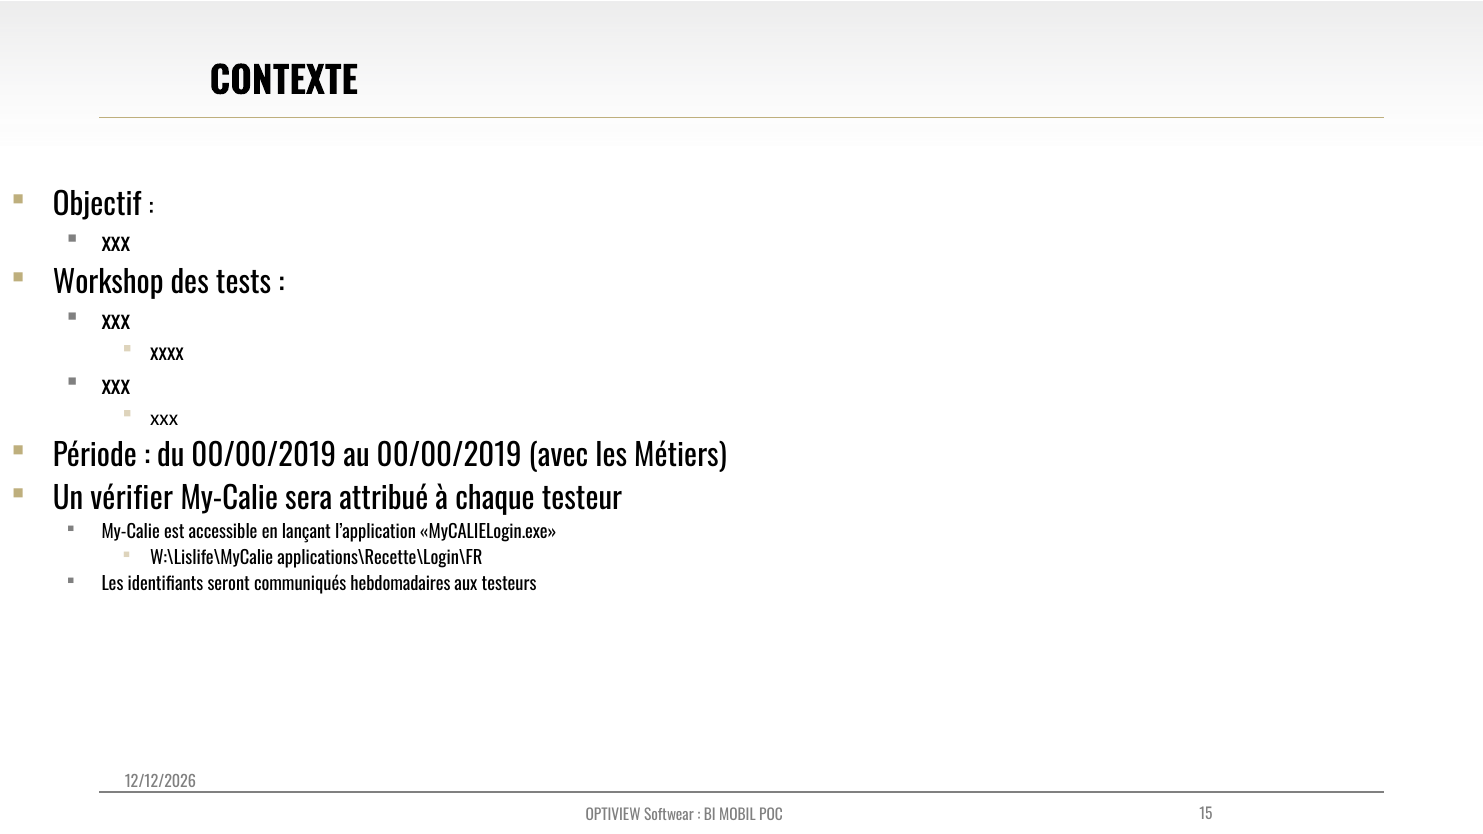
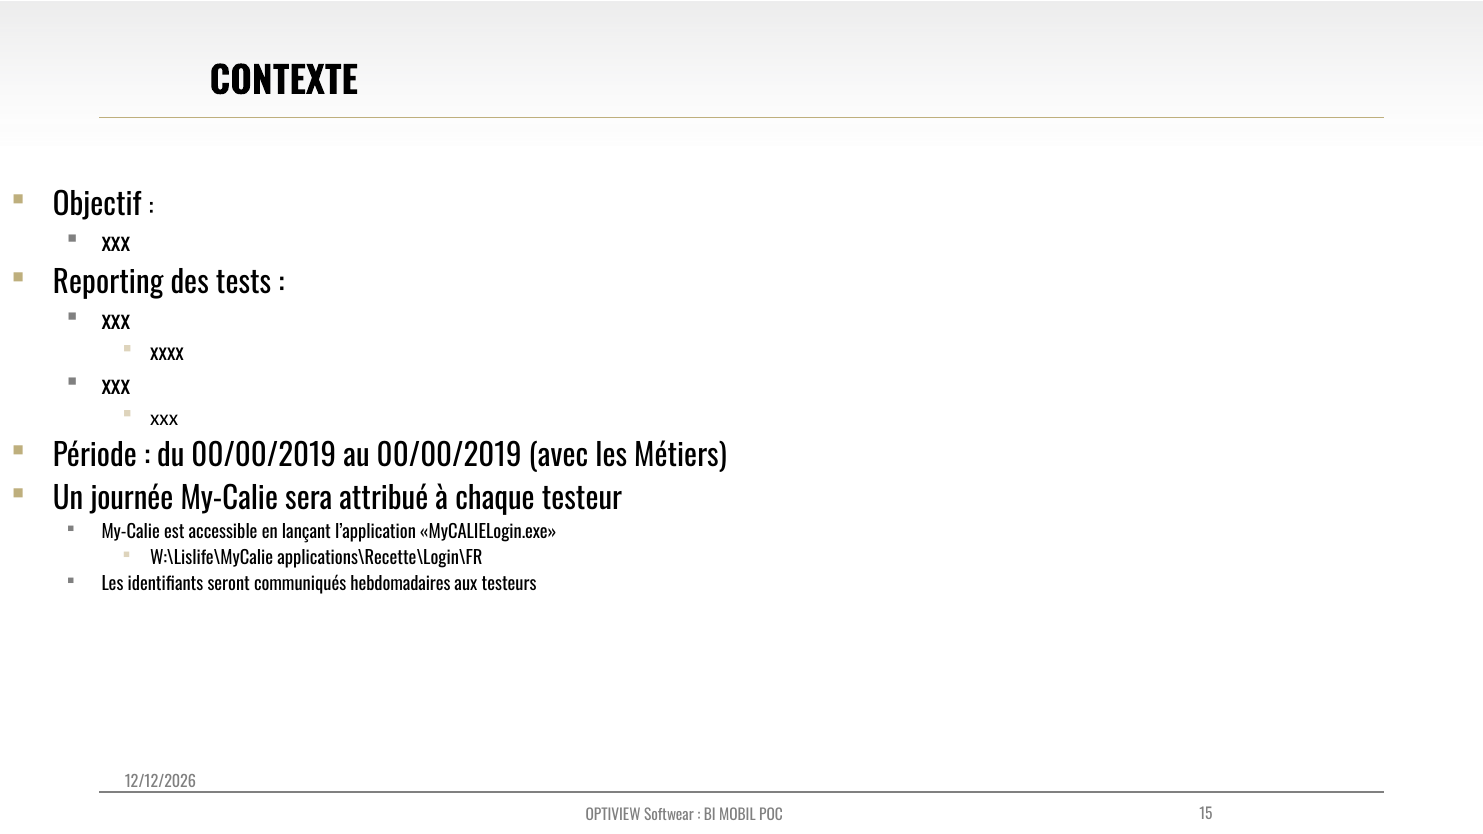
Workshop: Workshop -> Reporting (108, 283)
vérifier: vérifier -> journée (132, 500)
